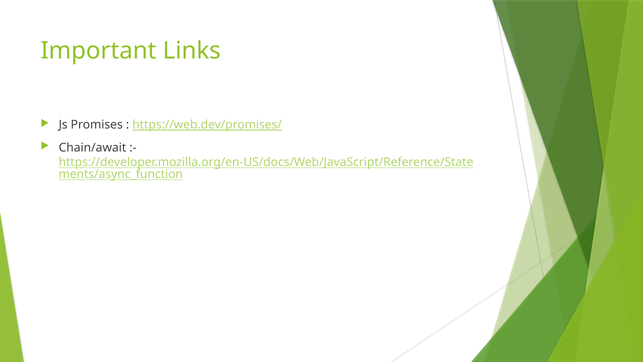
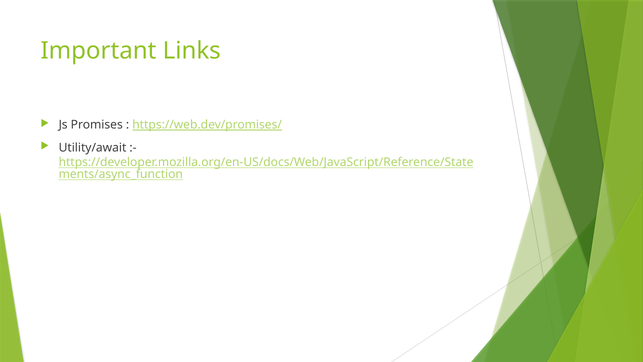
Chain/await: Chain/await -> Utility/await (92, 148)
